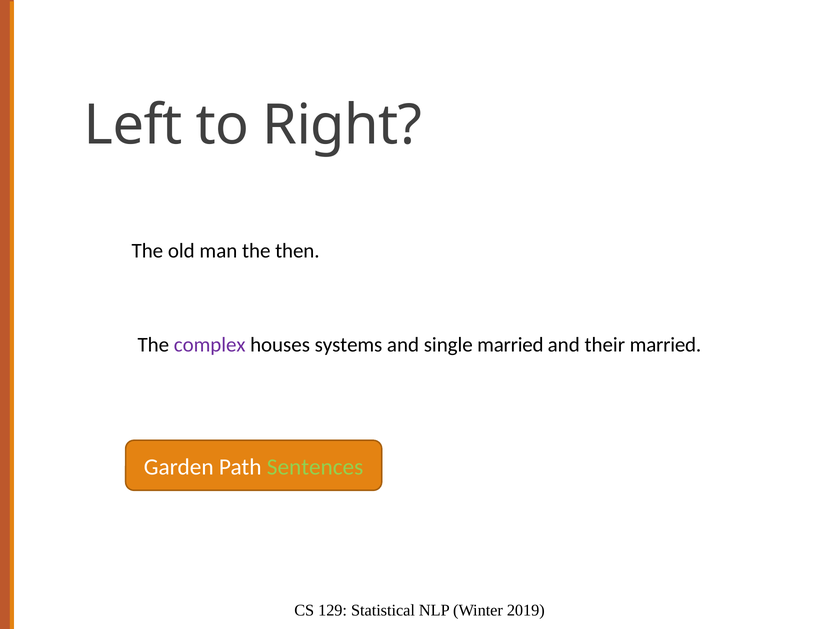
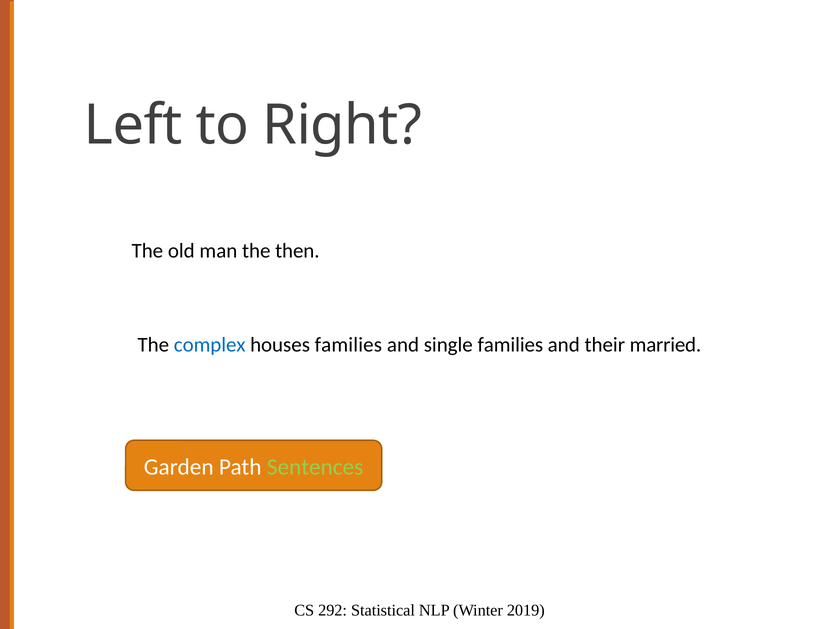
complex colour: purple -> blue (210, 345)
houses systems: systems -> families (348, 345)
single married: married -> families (510, 345)
129: 129 -> 292 (333, 611)
